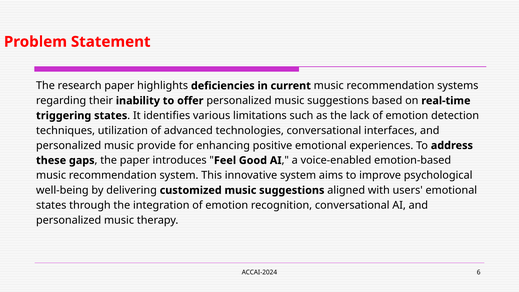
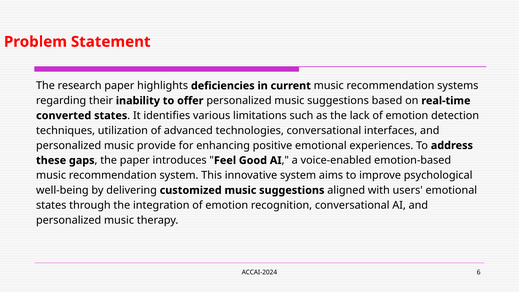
triggering: triggering -> converted (64, 116)
